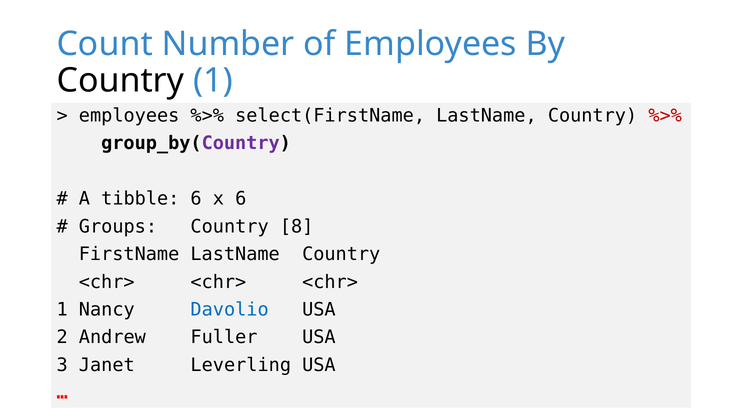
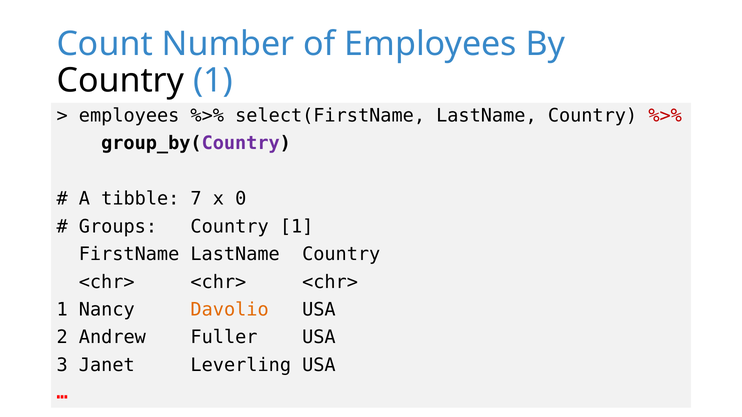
tibble 6: 6 -> 7 (196, 199)
x 6: 6 -> 0 (241, 199)
Groups Country 8: 8 -> 1 (297, 227)
Davolio colour: blue -> orange (230, 310)
